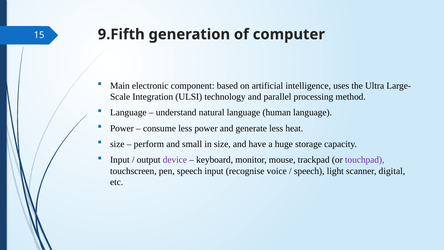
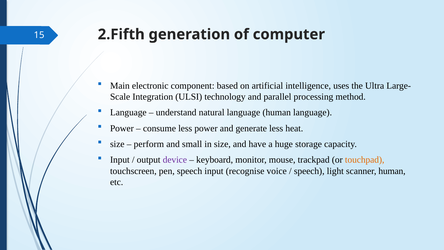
9.Fifth: 9.Fifth -> 2.Fifth (121, 34)
touchpad colour: purple -> orange (365, 160)
scanner digital: digital -> human (392, 171)
